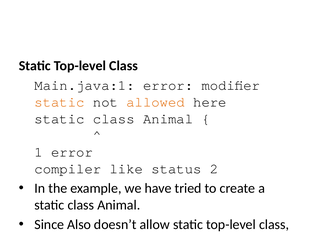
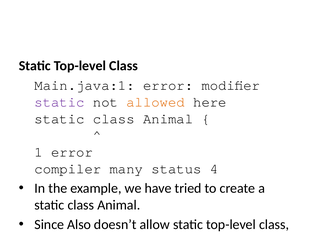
static colour: orange -> purple (59, 102)
like: like -> many (126, 169)
2: 2 -> 4 (214, 169)
